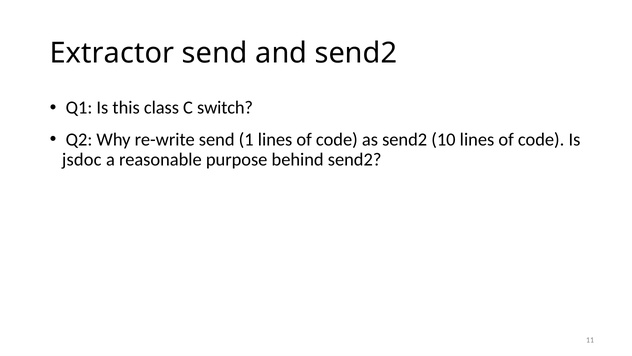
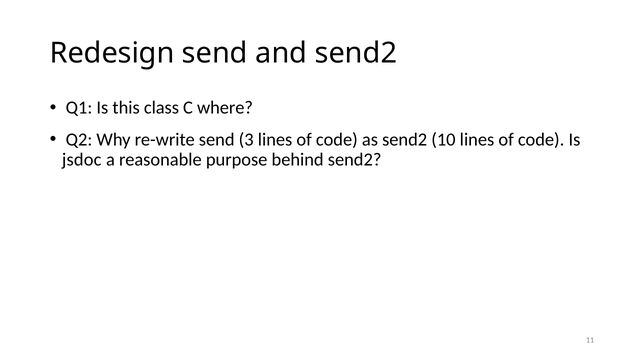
Extractor: Extractor -> Redesign (112, 53)
switch: switch -> where (225, 108)
1: 1 -> 3 (246, 139)
